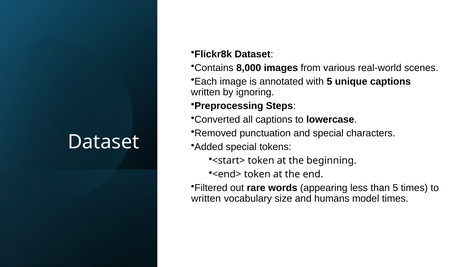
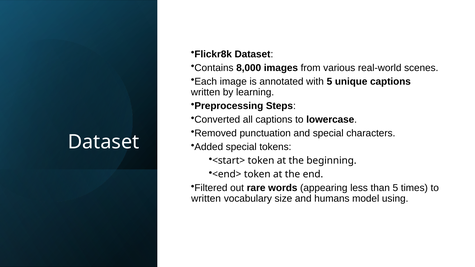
ignoring: ignoring -> learning (255, 92)
model times: times -> using (395, 199)
